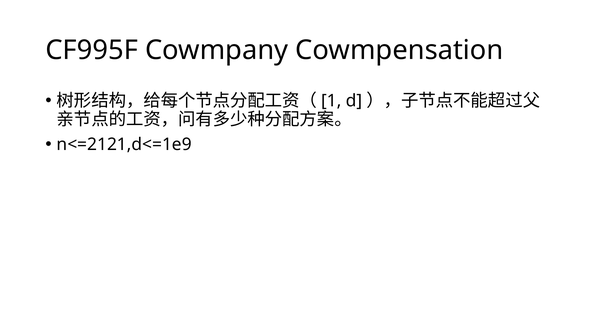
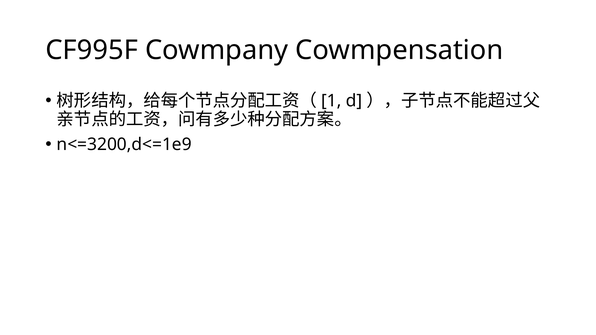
n<=2121,d<=1e9: n<=2121,d<=1e9 -> n<=3200,d<=1e9 (124, 145)
